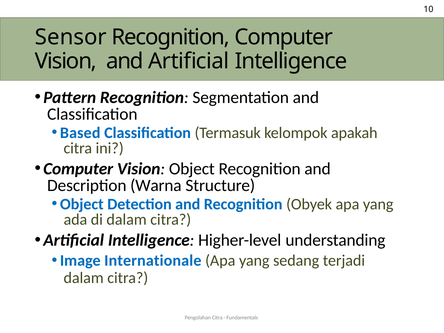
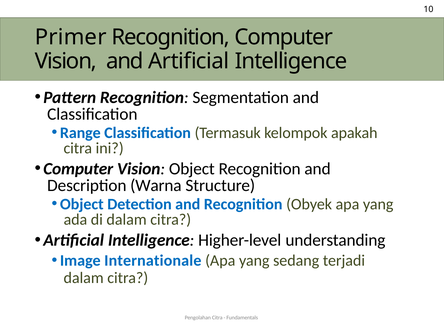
Sensor: Sensor -> Primer (71, 37)
Based: Based -> Range (80, 133)
